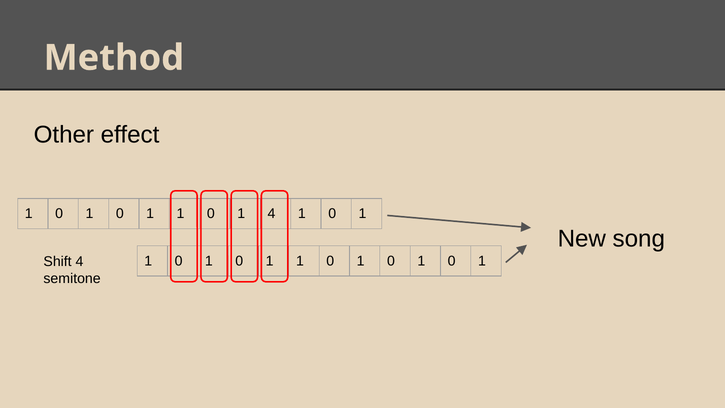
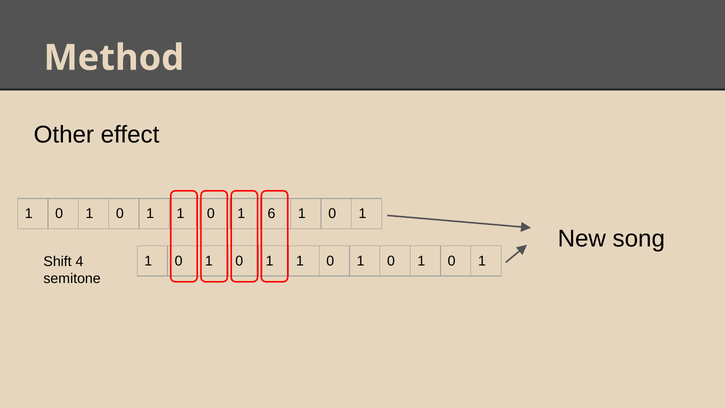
1 4: 4 -> 6 (272, 214)
